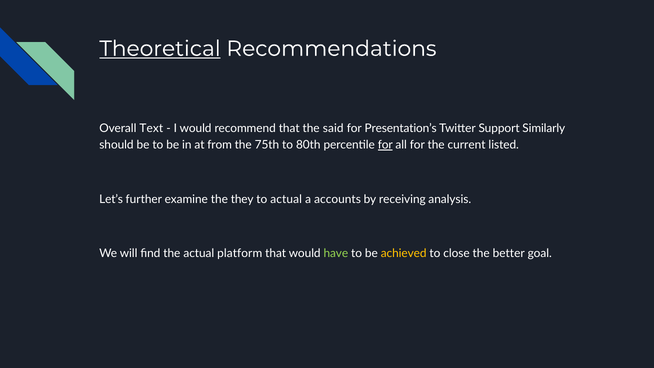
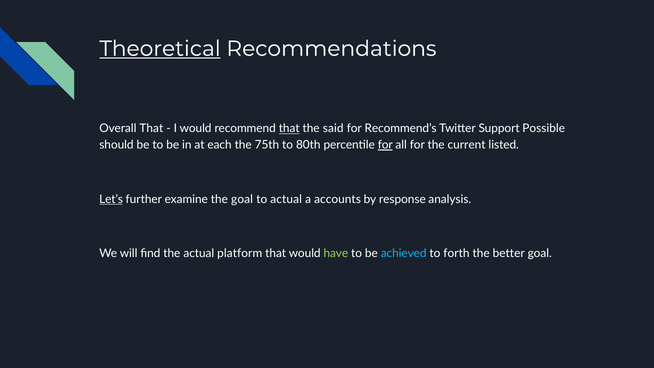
Overall Text: Text -> That (151, 129)
that underline: none -> present (289, 129)
Presentation’s: Presentation’s -> Recommend’s (401, 129)
Similarly: Similarly -> Possible (544, 129)
from: from -> each (220, 145)
Let’s underline: none -> present (111, 199)
the they: they -> goal (242, 199)
receiving: receiving -> response (402, 199)
achieved colour: yellow -> light blue (404, 253)
close: close -> forth (456, 253)
